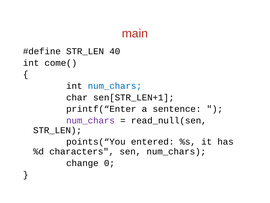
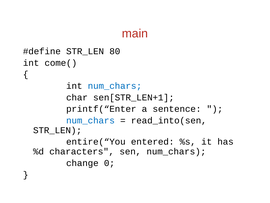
40: 40 -> 80 (115, 51)
num_chars colour: purple -> blue (90, 120)
read_null(sen: read_null(sen -> read_into(sen (169, 120)
points(“You: points(“You -> entire(“You (96, 141)
